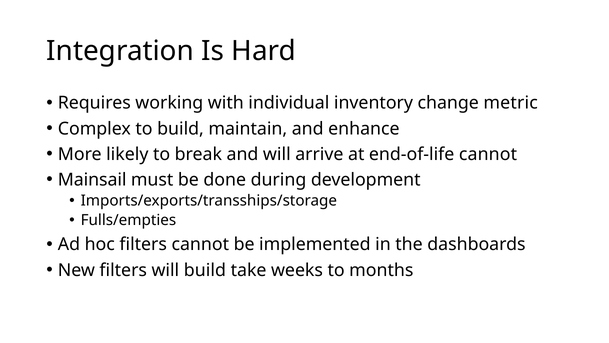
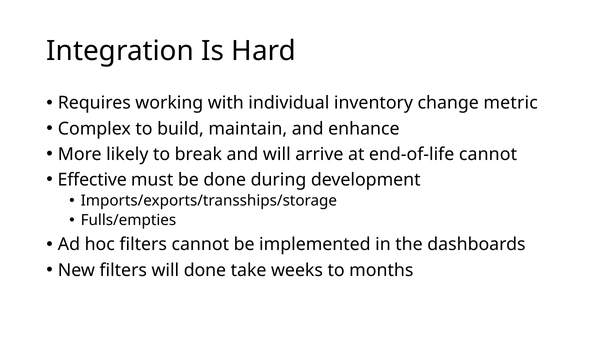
Mainsail: Mainsail -> Effective (92, 180)
will build: build -> done (205, 270)
